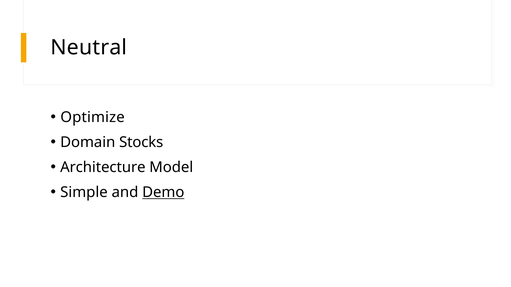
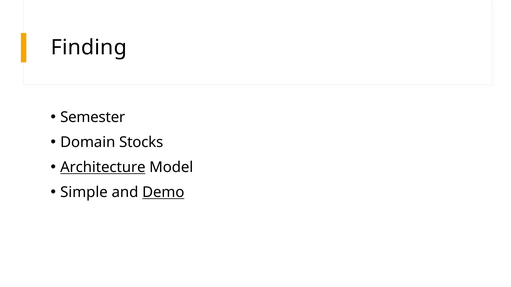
Neutral: Neutral -> Finding (89, 48)
Optimize: Optimize -> Semester (93, 118)
Architecture underline: none -> present (103, 168)
